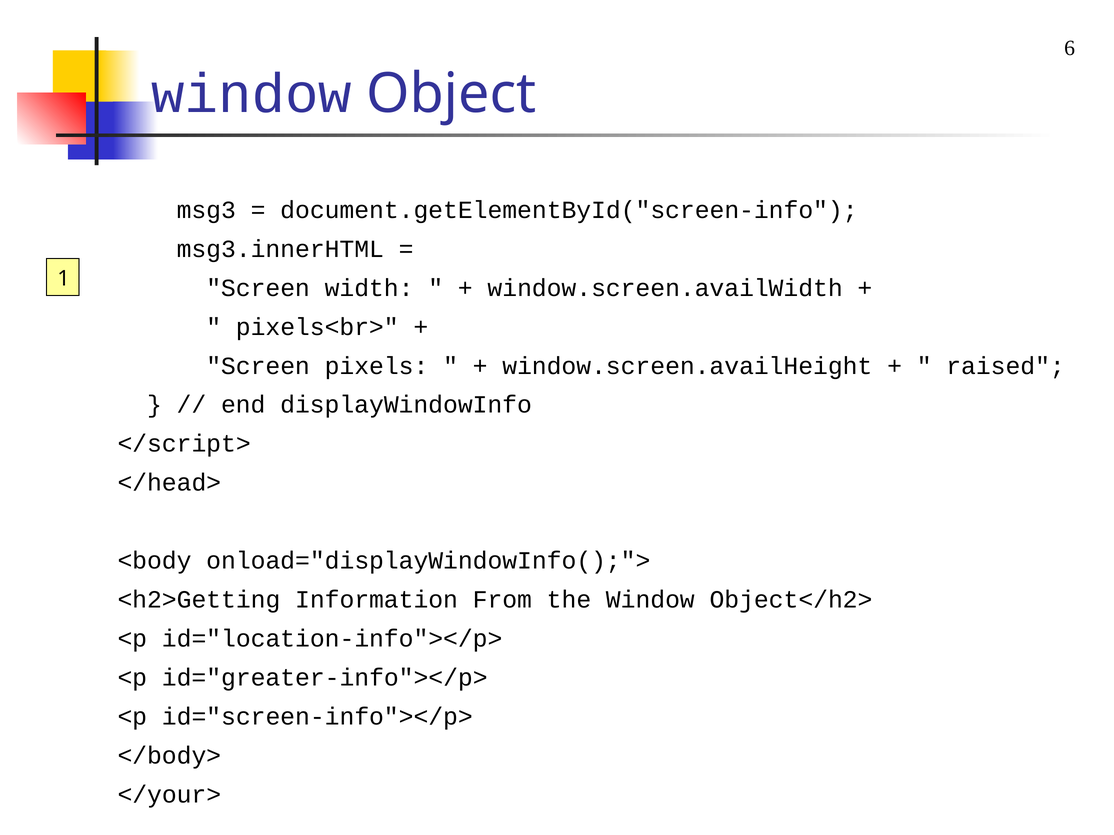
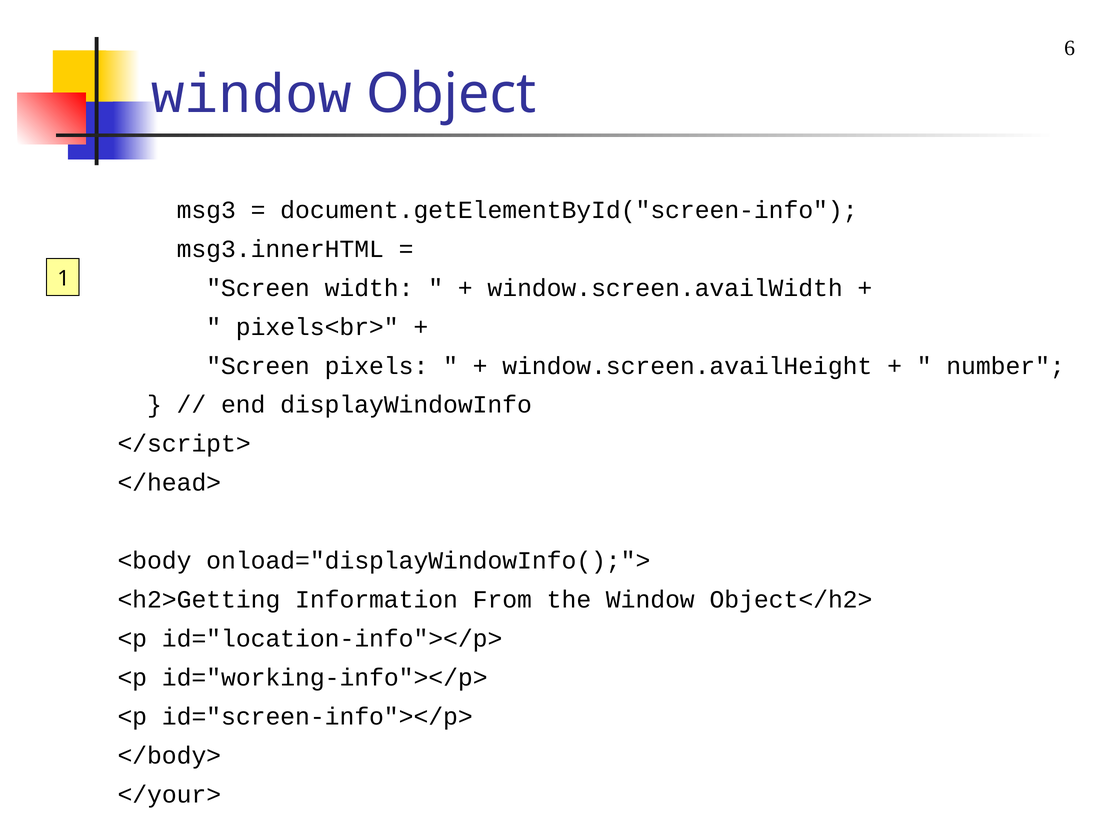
raised: raised -> number (1006, 366)
id="greater-info"></p>: id="greater-info"></p> -> id="working-info"></p> (325, 678)
